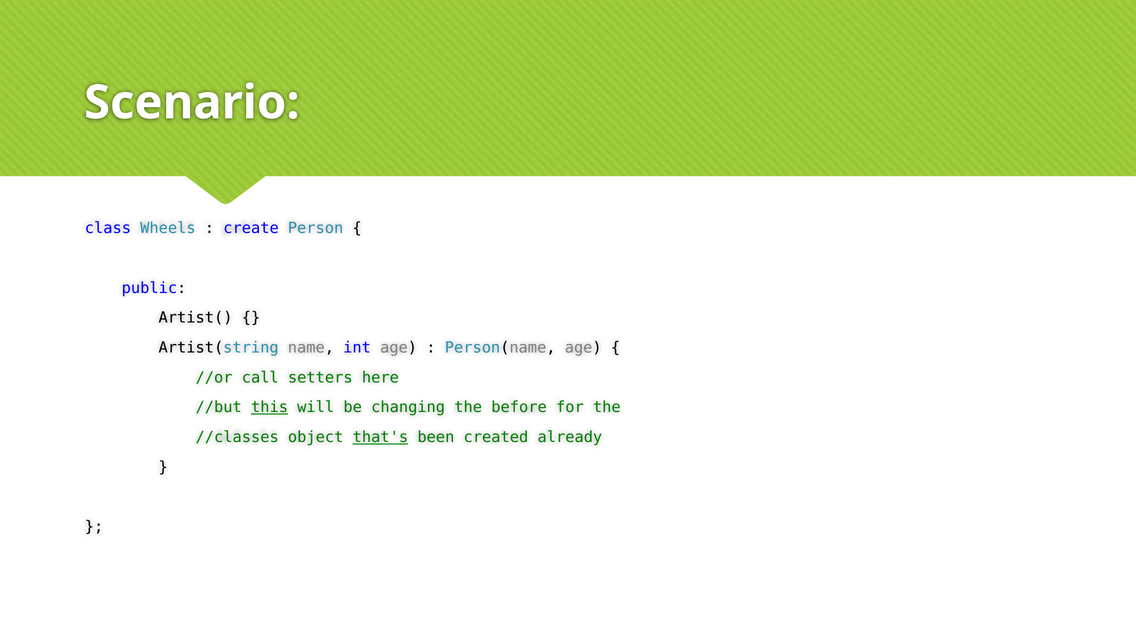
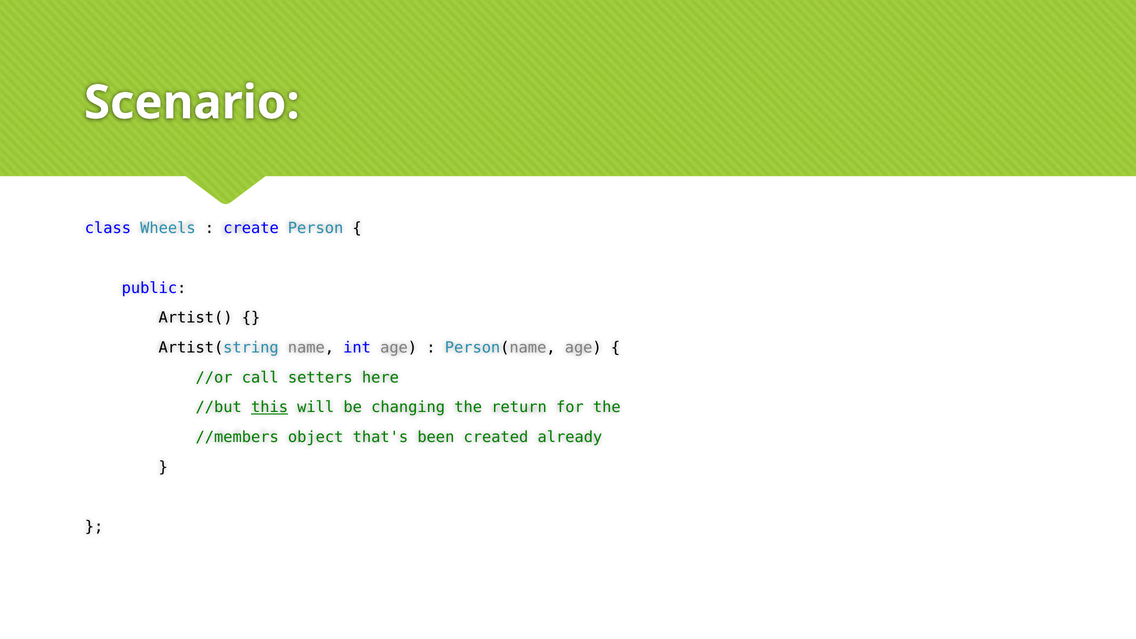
before: before -> return (519, 407)
//classes: //classes -> //members (237, 437)
that's underline: present -> none (380, 437)
